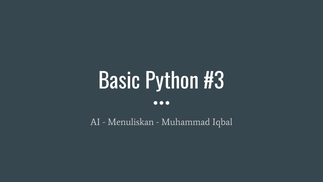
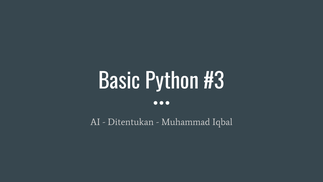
Menuliskan: Menuliskan -> Ditentukan (131, 122)
